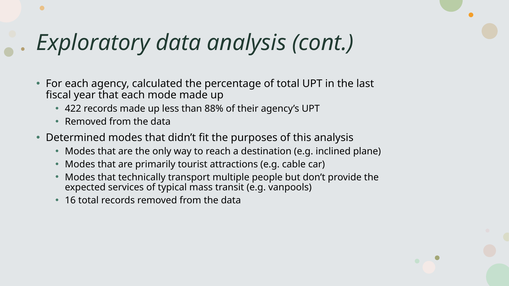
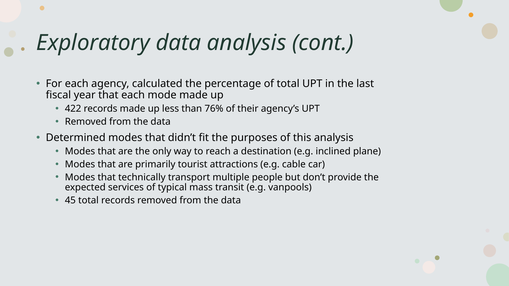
88%: 88% -> 76% (214, 109)
16: 16 -> 45 (70, 201)
